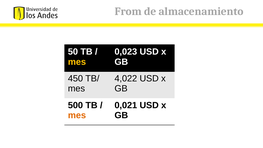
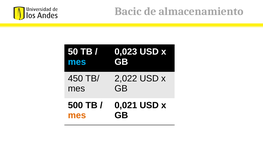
From: From -> Bacic (128, 11)
mes colour: yellow -> light blue (77, 62)
4,022: 4,022 -> 2,022 (126, 78)
